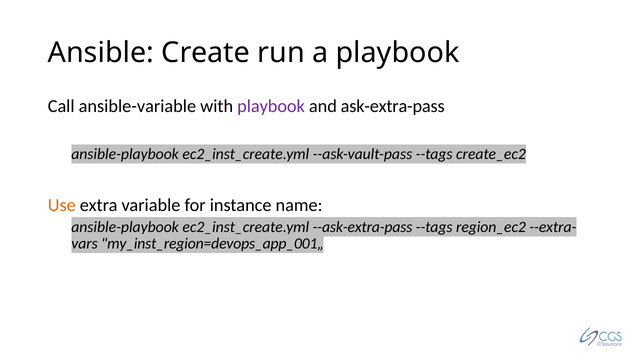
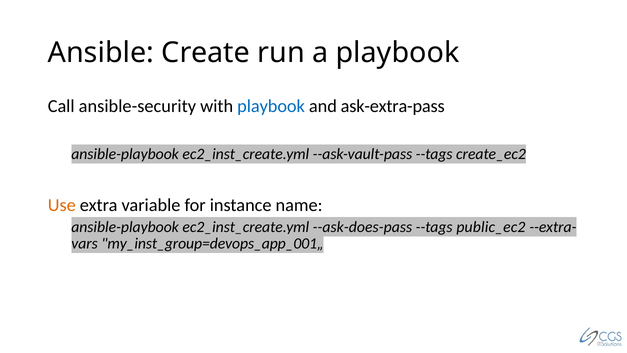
ansible-variable: ansible-variable -> ansible-security (137, 106)
playbook colour: purple -> blue (271, 106)
--ask-extra-pass: --ask-extra-pass -> --ask-does-pass (362, 227)
region_ec2: region_ec2 -> public_ec2 (491, 227)
my_inst_region=devops_app_001„: my_inst_region=devops_app_001„ -> my_inst_group=devops_app_001„ (212, 244)
